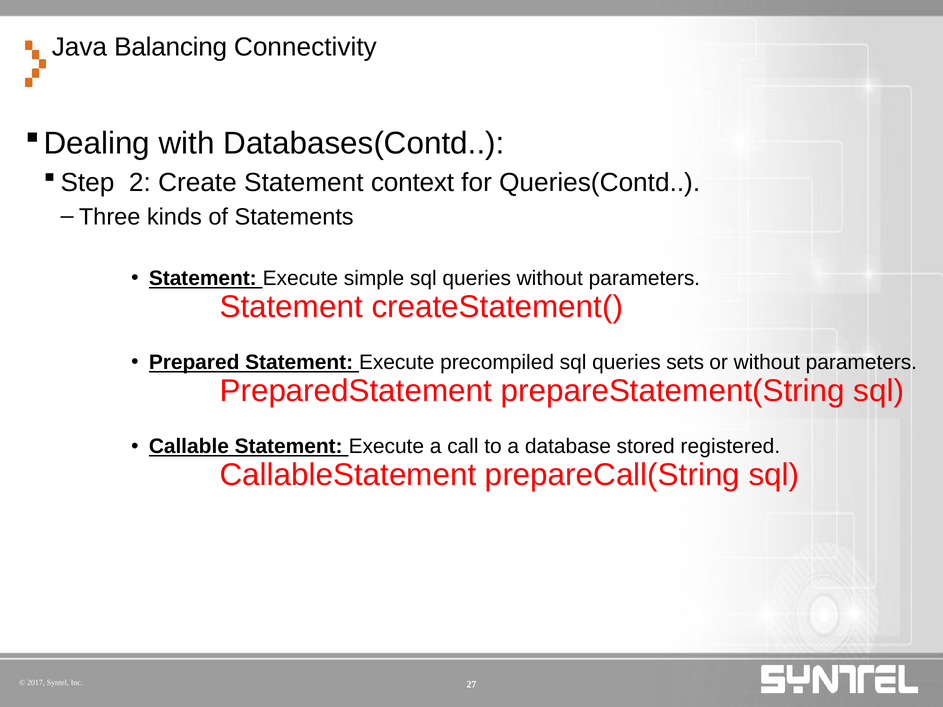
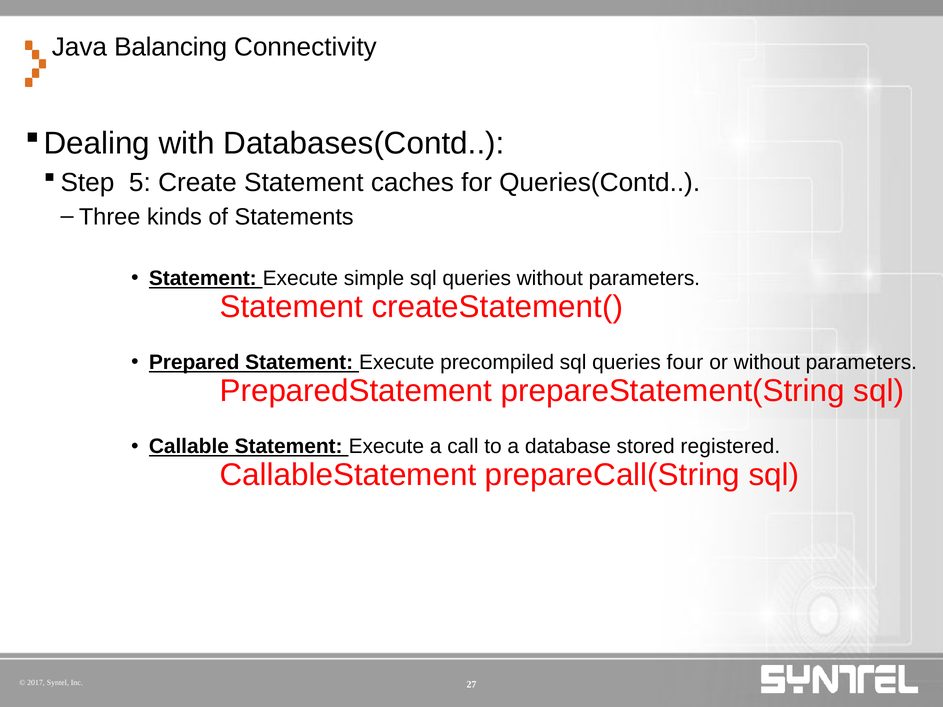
2: 2 -> 5 (140, 183)
context: context -> caches (412, 183)
sets: sets -> four (685, 363)
